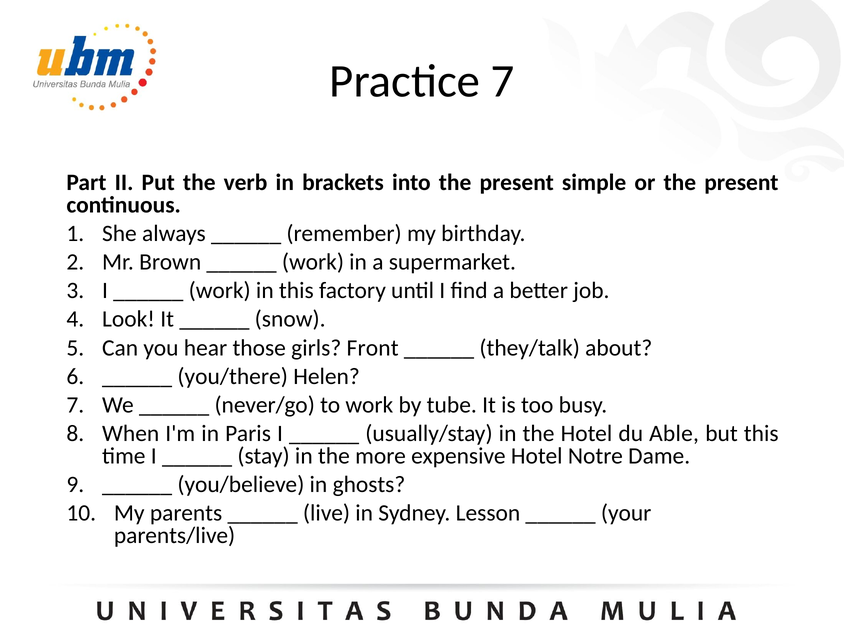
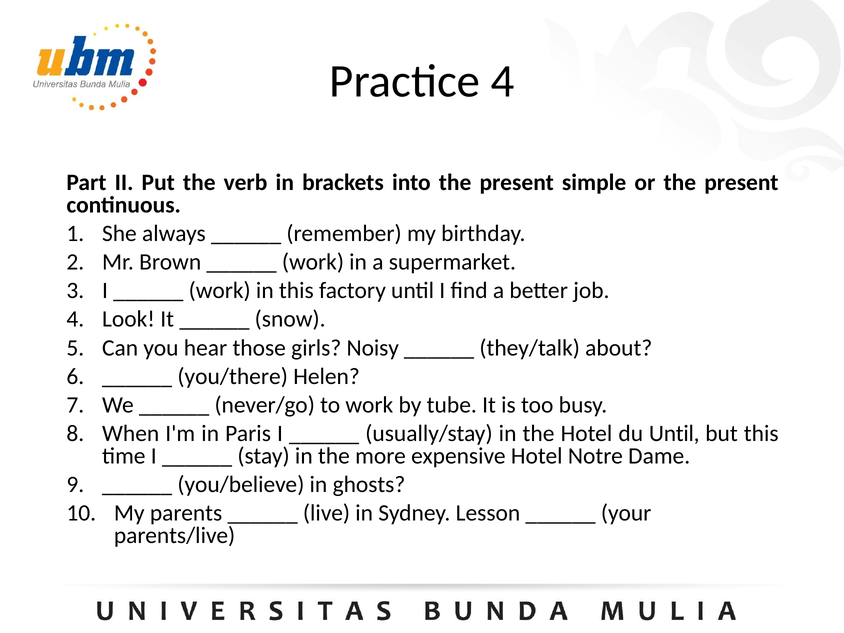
Practice 7: 7 -> 4 (503, 81)
Front: Front -> Noisy (373, 348)
du Able: Able -> Until (674, 433)
